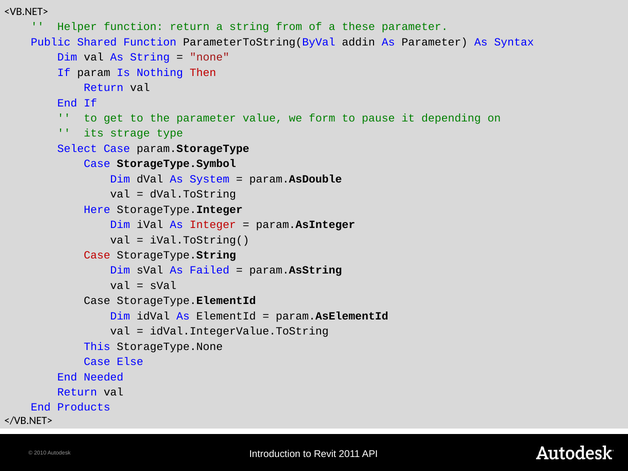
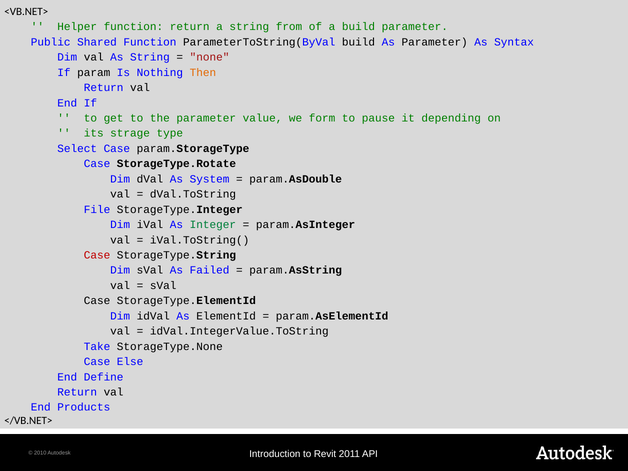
a these: these -> build (359, 27)
ParameterToString(ByVal addin: addin -> build (359, 42)
Then colour: red -> orange (203, 72)
StorageType.Symbol: StorageType.Symbol -> StorageType.Rotate (176, 164)
Here: Here -> File (97, 209)
Integer colour: red -> green (213, 225)
This: This -> Take (97, 346)
Needed: Needed -> Define (104, 377)
